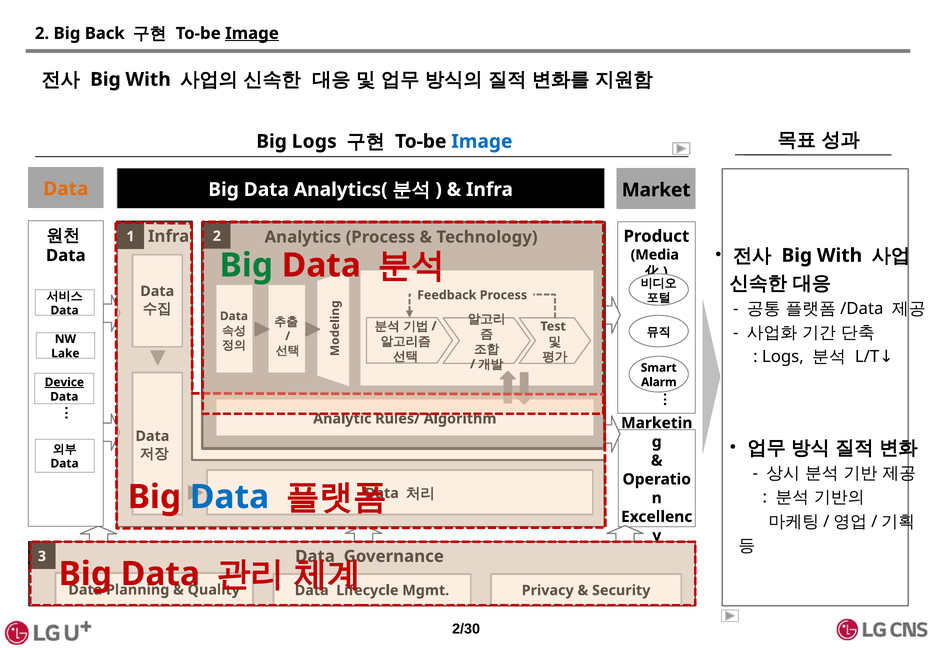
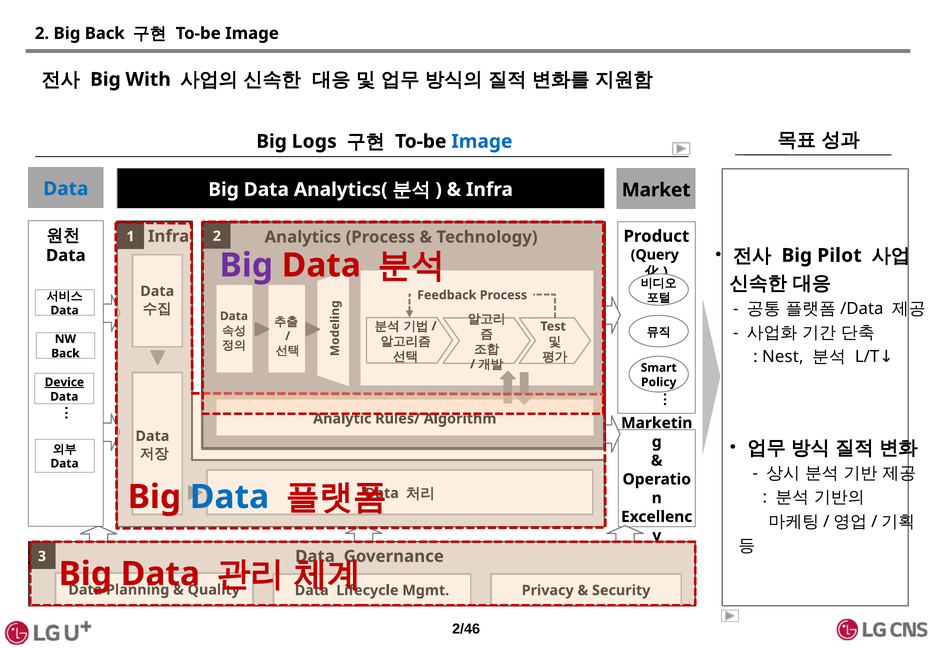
Image underline: present -> none (252, 33)
Data colour: orange -> blue (66, 189)
With: With -> Pilot (839, 255)
Media: Media -> Query (655, 255)
Big colour: green -> purple (246, 265)
Lake: Lake -> Back (65, 353)
Logs: Logs -> Nest (783, 357)
Alarm: Alarm -> Policy (659, 382)
2/30: 2/30 -> 2/46 (466, 629)
